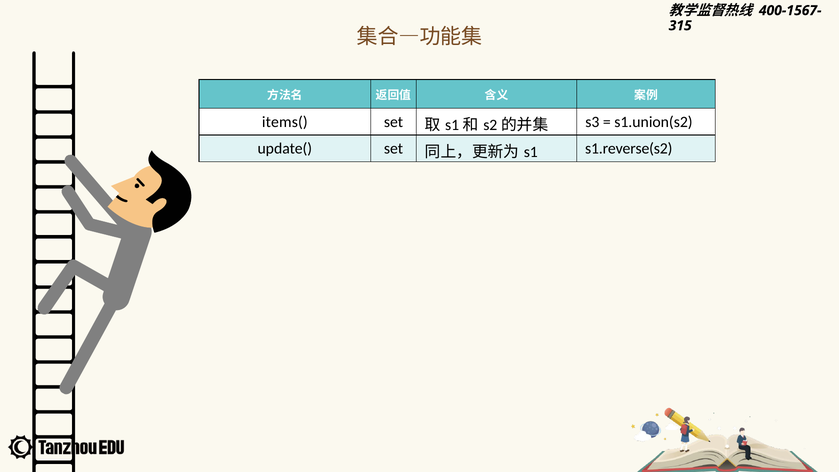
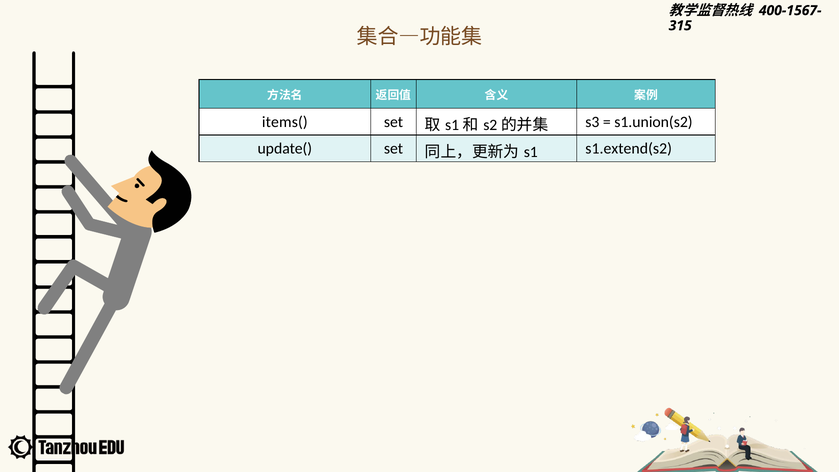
s1.reverse(s2: s1.reverse(s2 -> s1.extend(s2 (629, 149)
